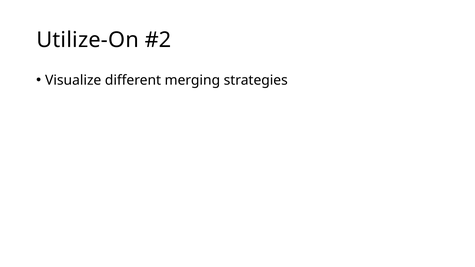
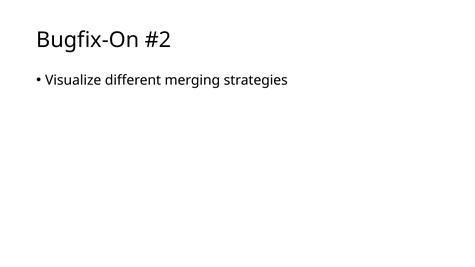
Utilize-On: Utilize-On -> Bugfix-On (88, 40)
